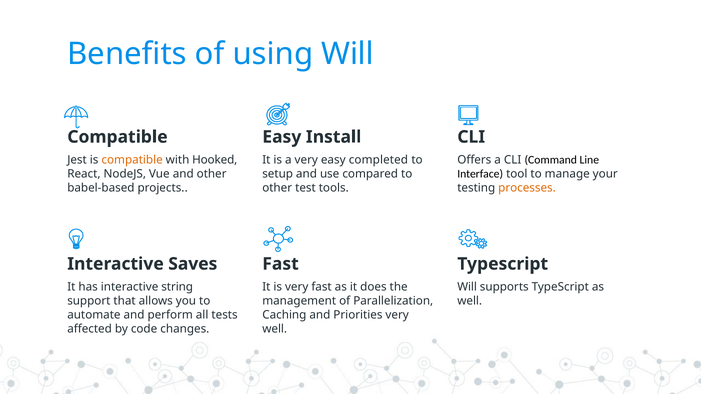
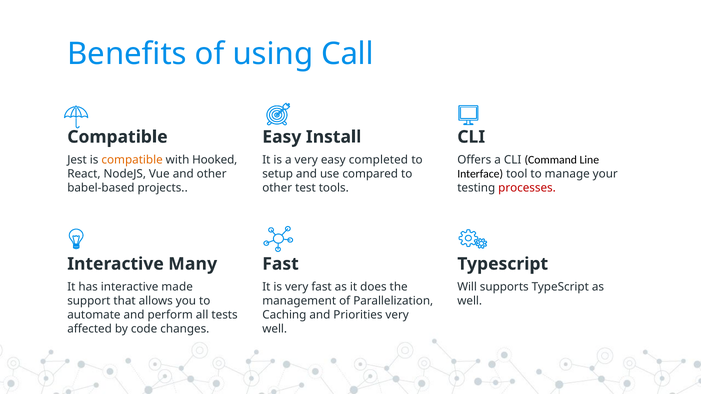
using Will: Will -> Call (348, 54)
processes colour: orange -> red (527, 188)
Saves: Saves -> Many (193, 264)
string: string -> made (177, 287)
